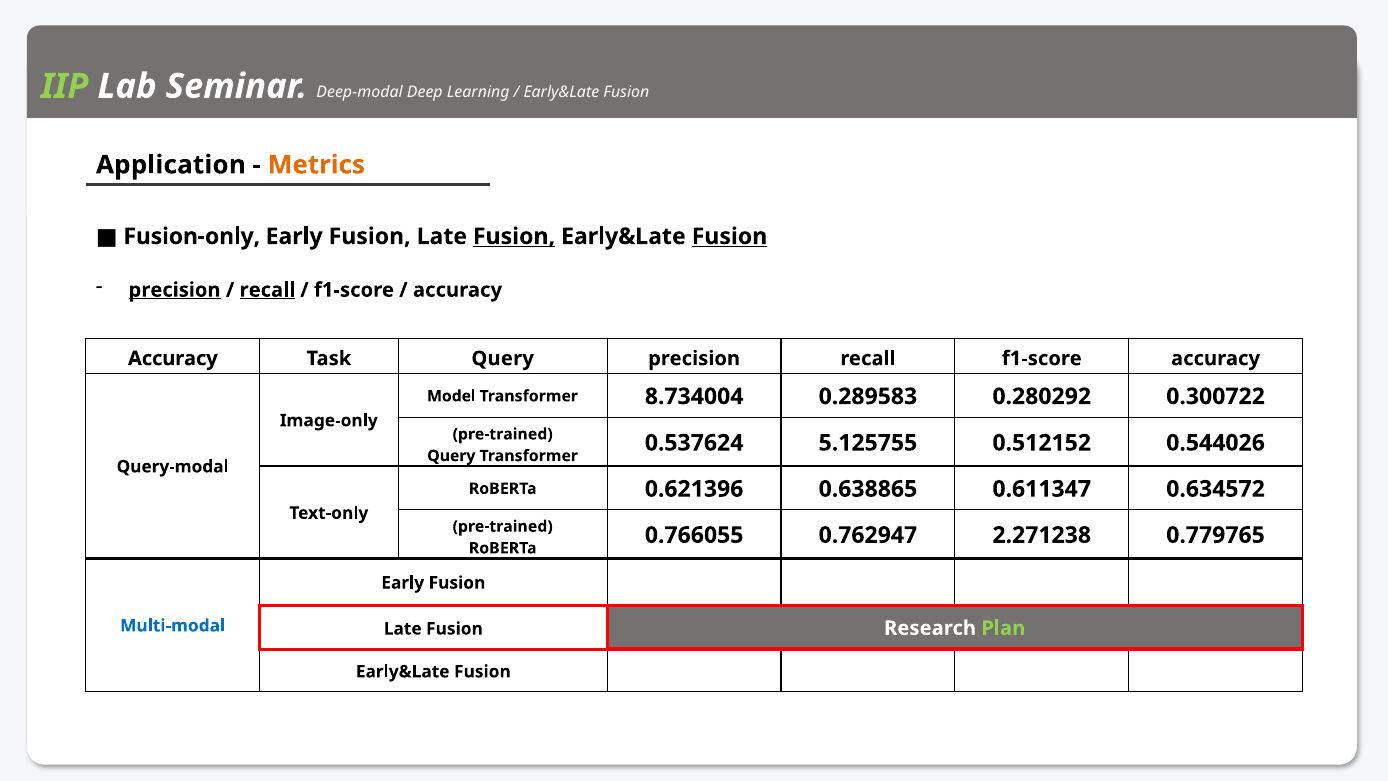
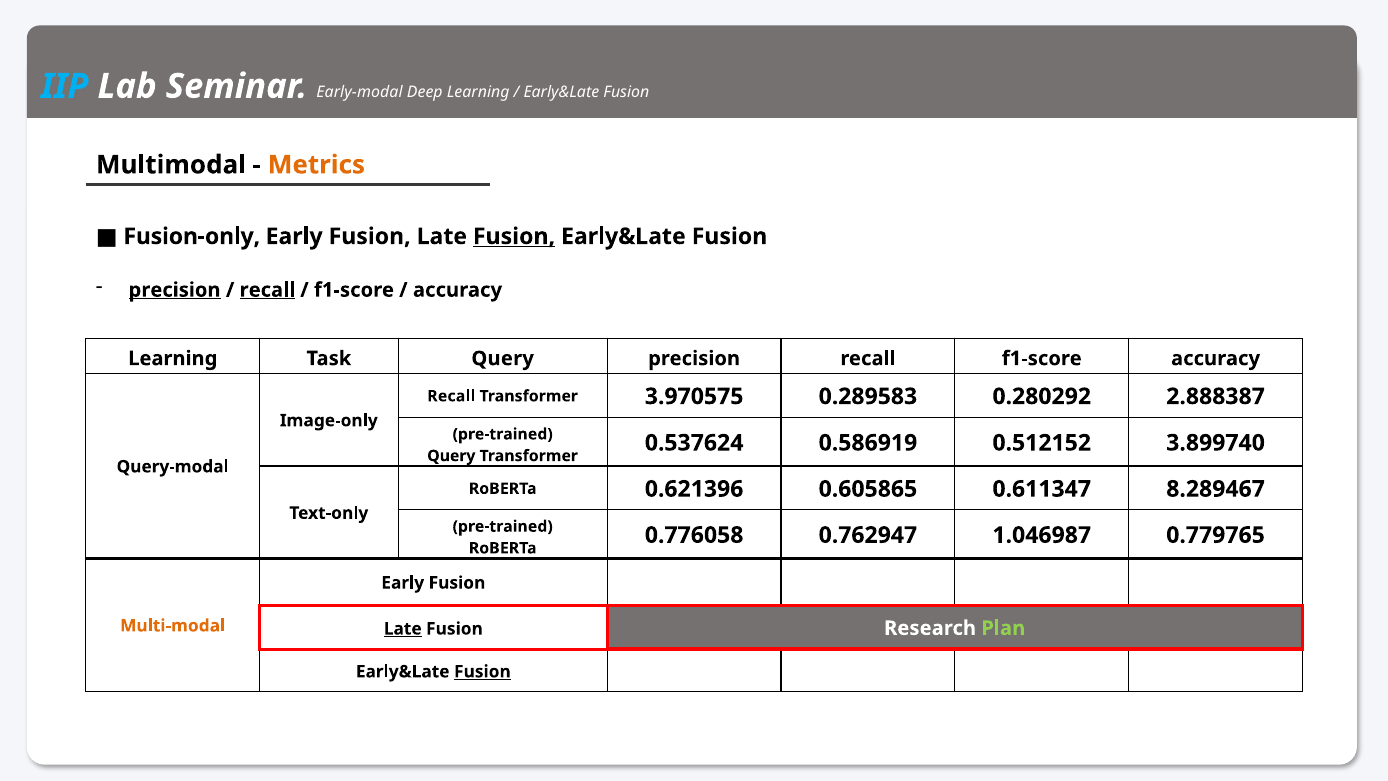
IIP colour: light green -> light blue (65, 86)
Deep-modal: Deep-modal -> Early-modal (360, 92)
Application: Application -> Multimodal (171, 165)
Fusion underline: present -> none (729, 236)
Accuracy: Accuracy -> Learning (173, 358)
Model: Model -> Recall (451, 396)
8.734004: 8.734004 -> 3.970575 (694, 396)
0.300722: 0.300722 -> 2.888387 (1216, 396)
5.125755: 5.125755 -> 0.586919 (868, 443)
0.544026: 0.544026 -> 3.899740 (1216, 443)
0.638865: 0.638865 -> 0.605865 (868, 489)
0.634572: 0.634572 -> 8.289467 (1216, 489)
0.766055: 0.766055 -> 0.776058 (694, 535)
2.271238: 2.271238 -> 1.046987 (1042, 535)
Multi-modal colour: blue -> orange (173, 626)
Late underline: none -> present (403, 629)
Fusion underline: none -> present (482, 671)
